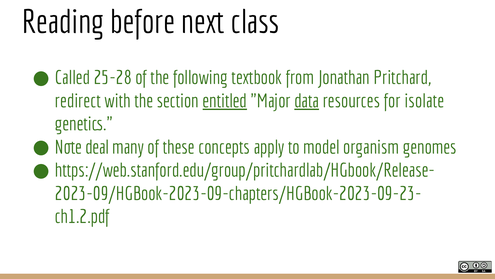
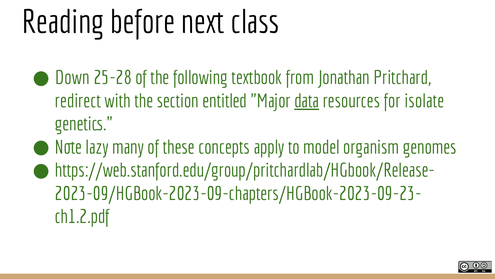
Called: Called -> Down (72, 78)
entitled underline: present -> none (225, 101)
deal: deal -> lazy (97, 147)
